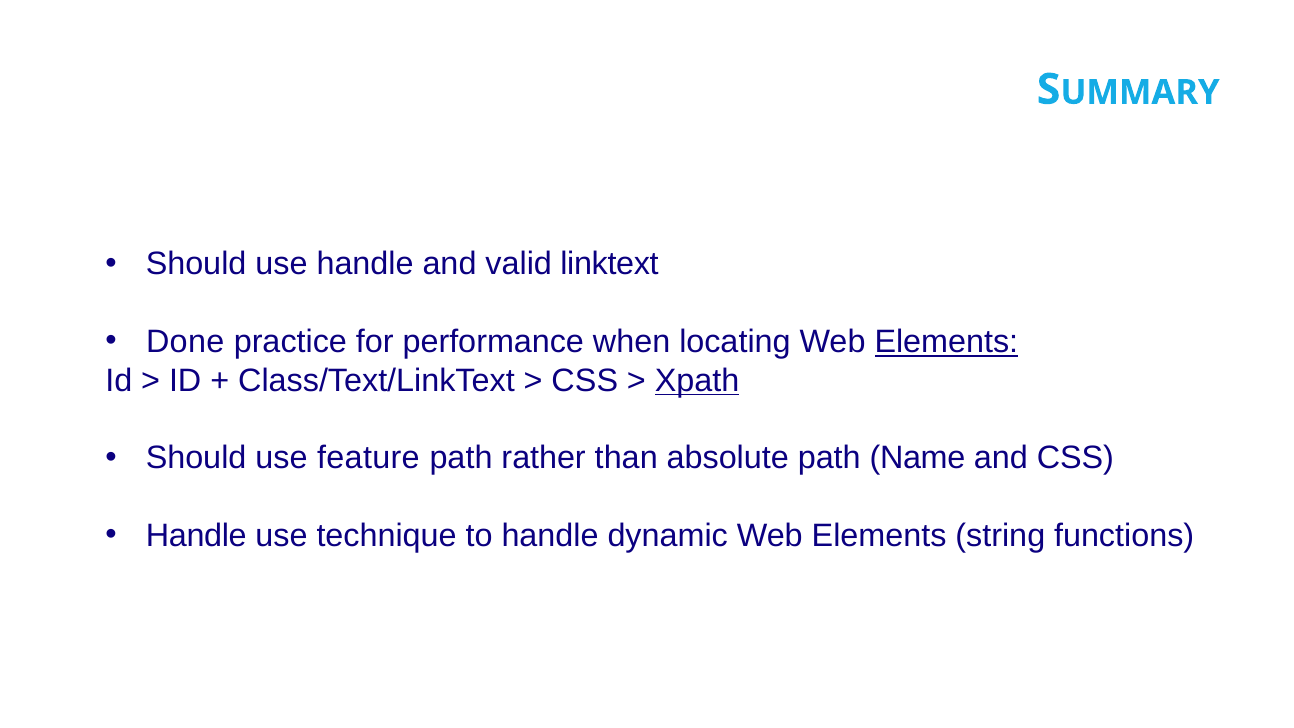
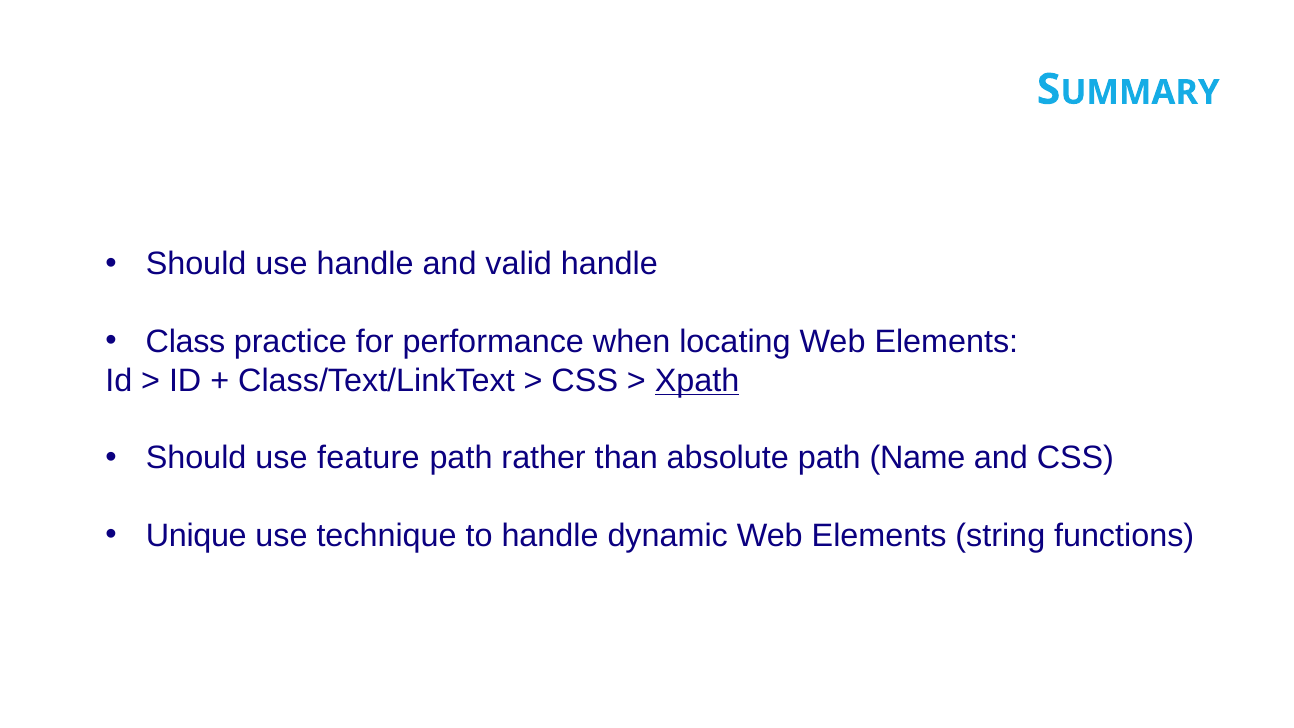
valid linktext: linktext -> handle (609, 264)
Done: Done -> Class (186, 342)
Elements underline: present -> none (946, 342)
Handle: Handle -> Unique (196, 536)
